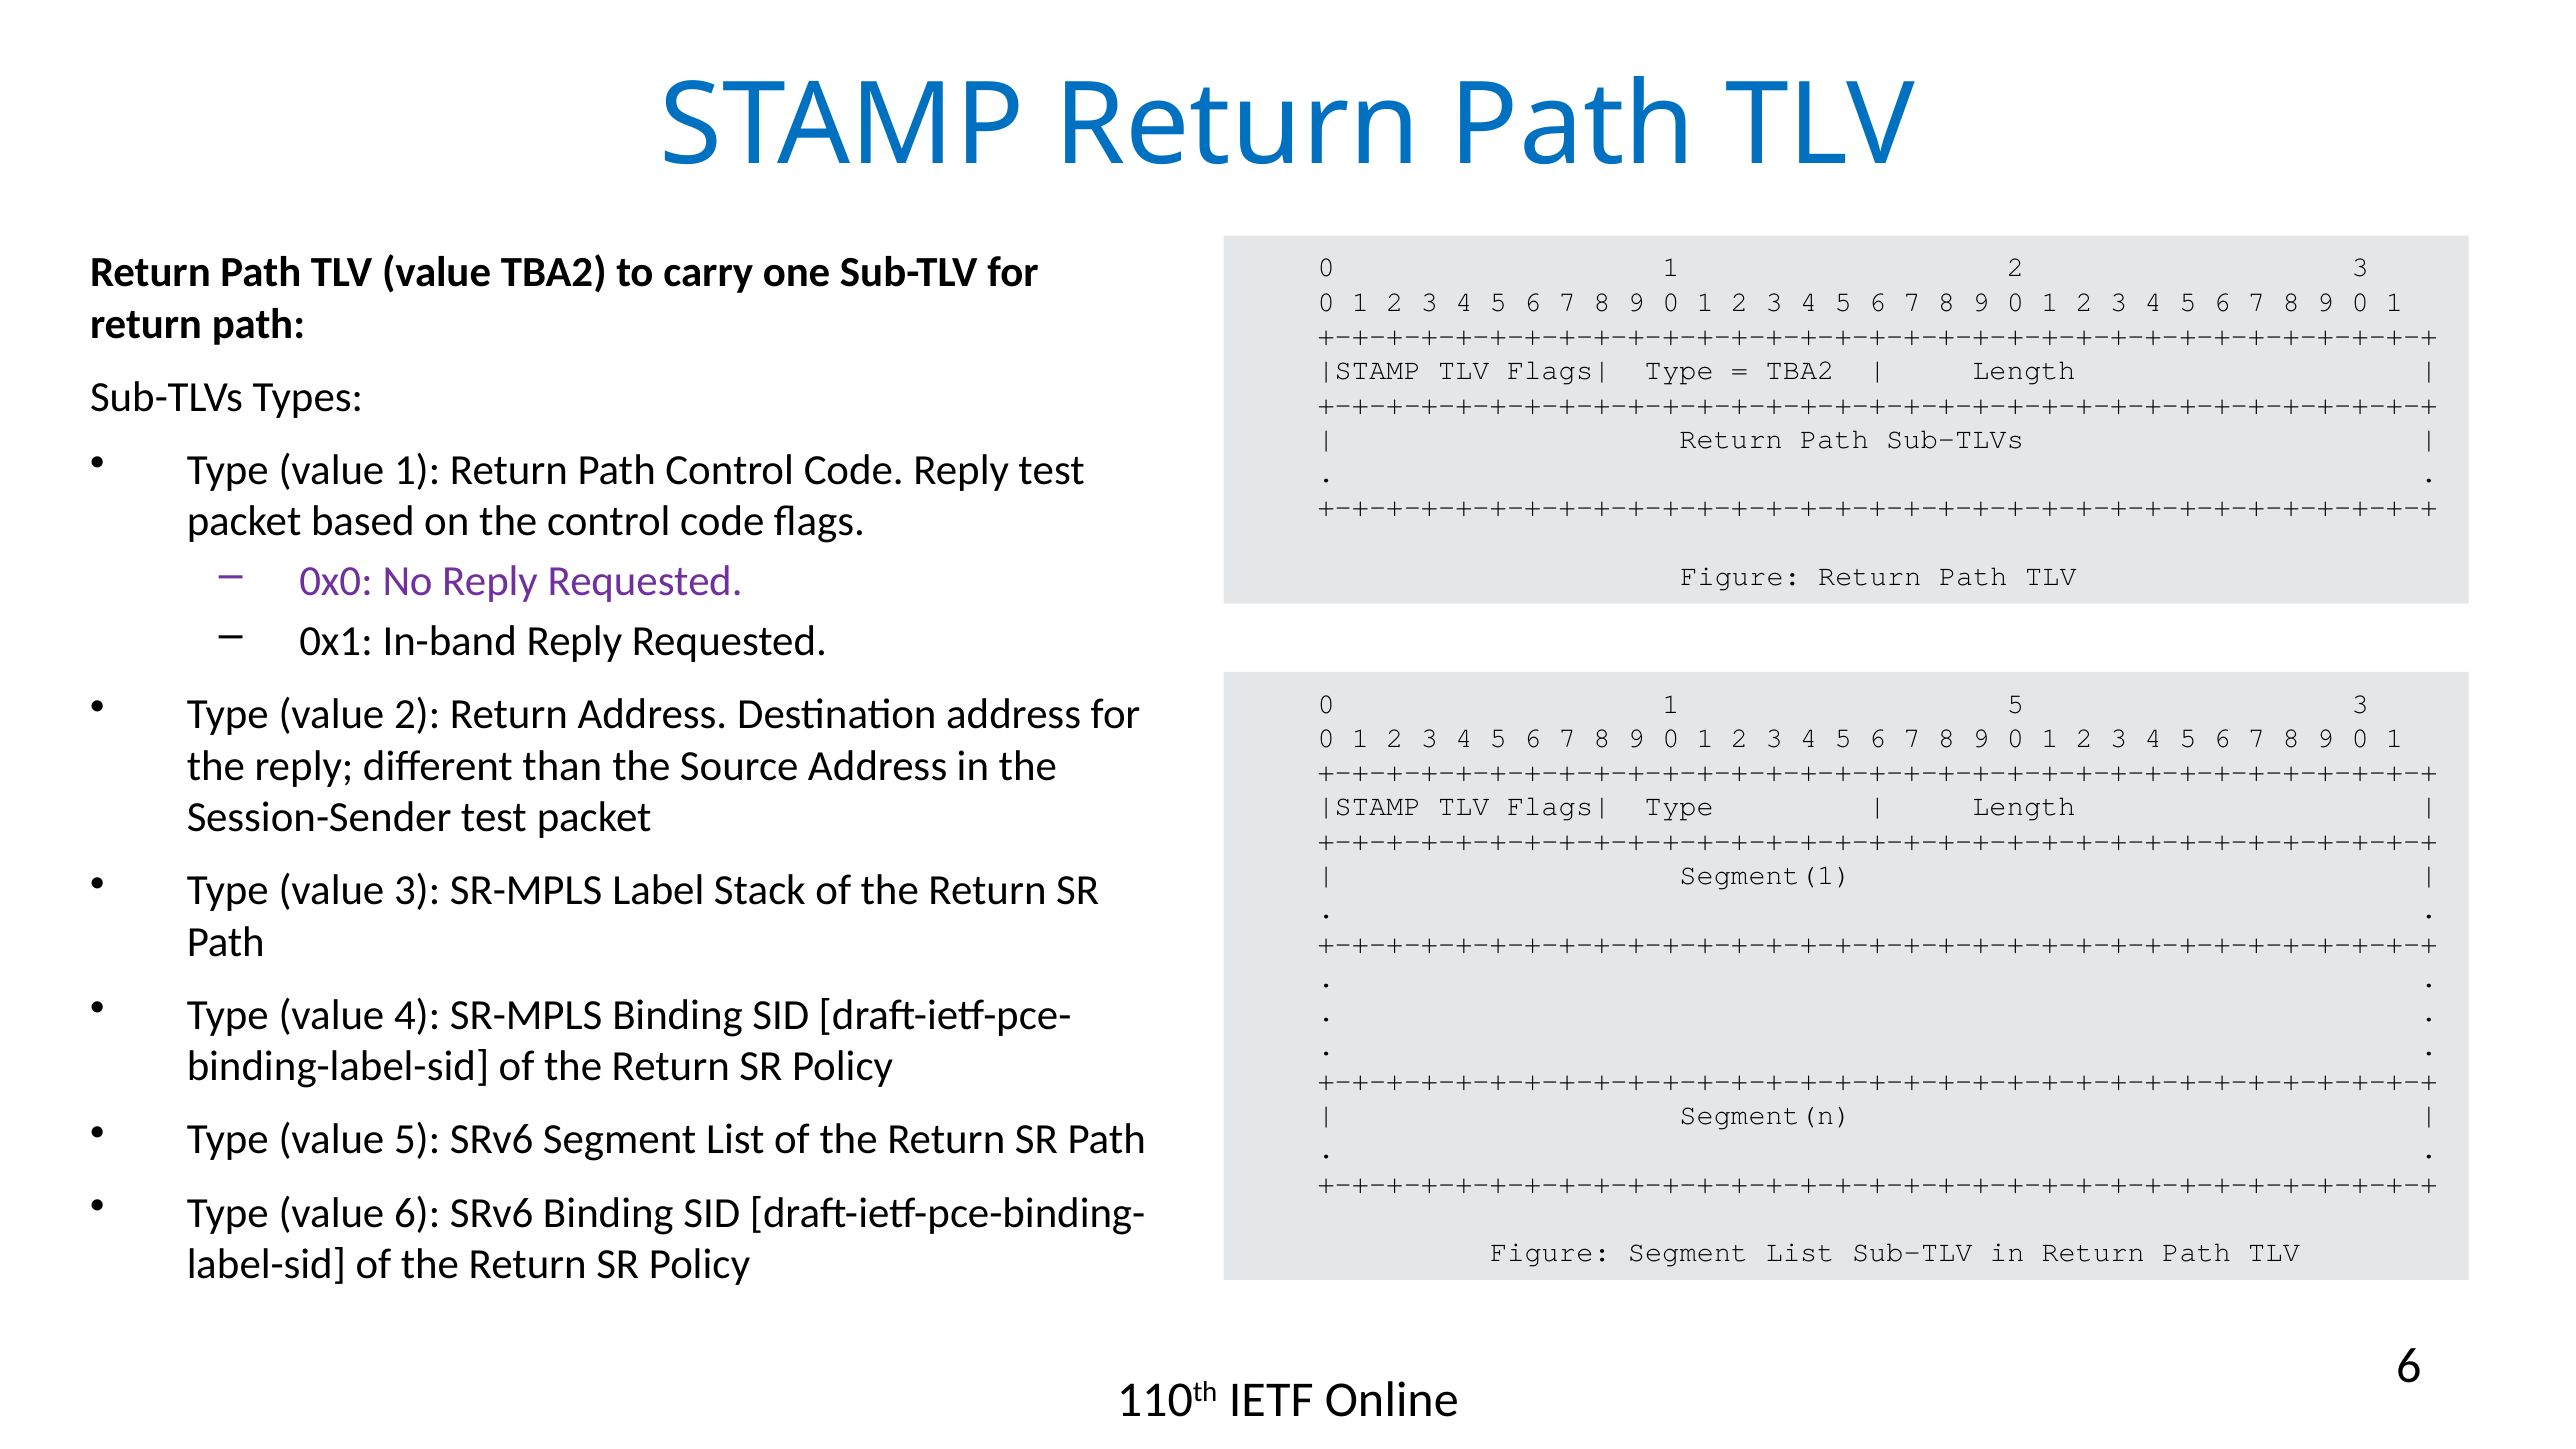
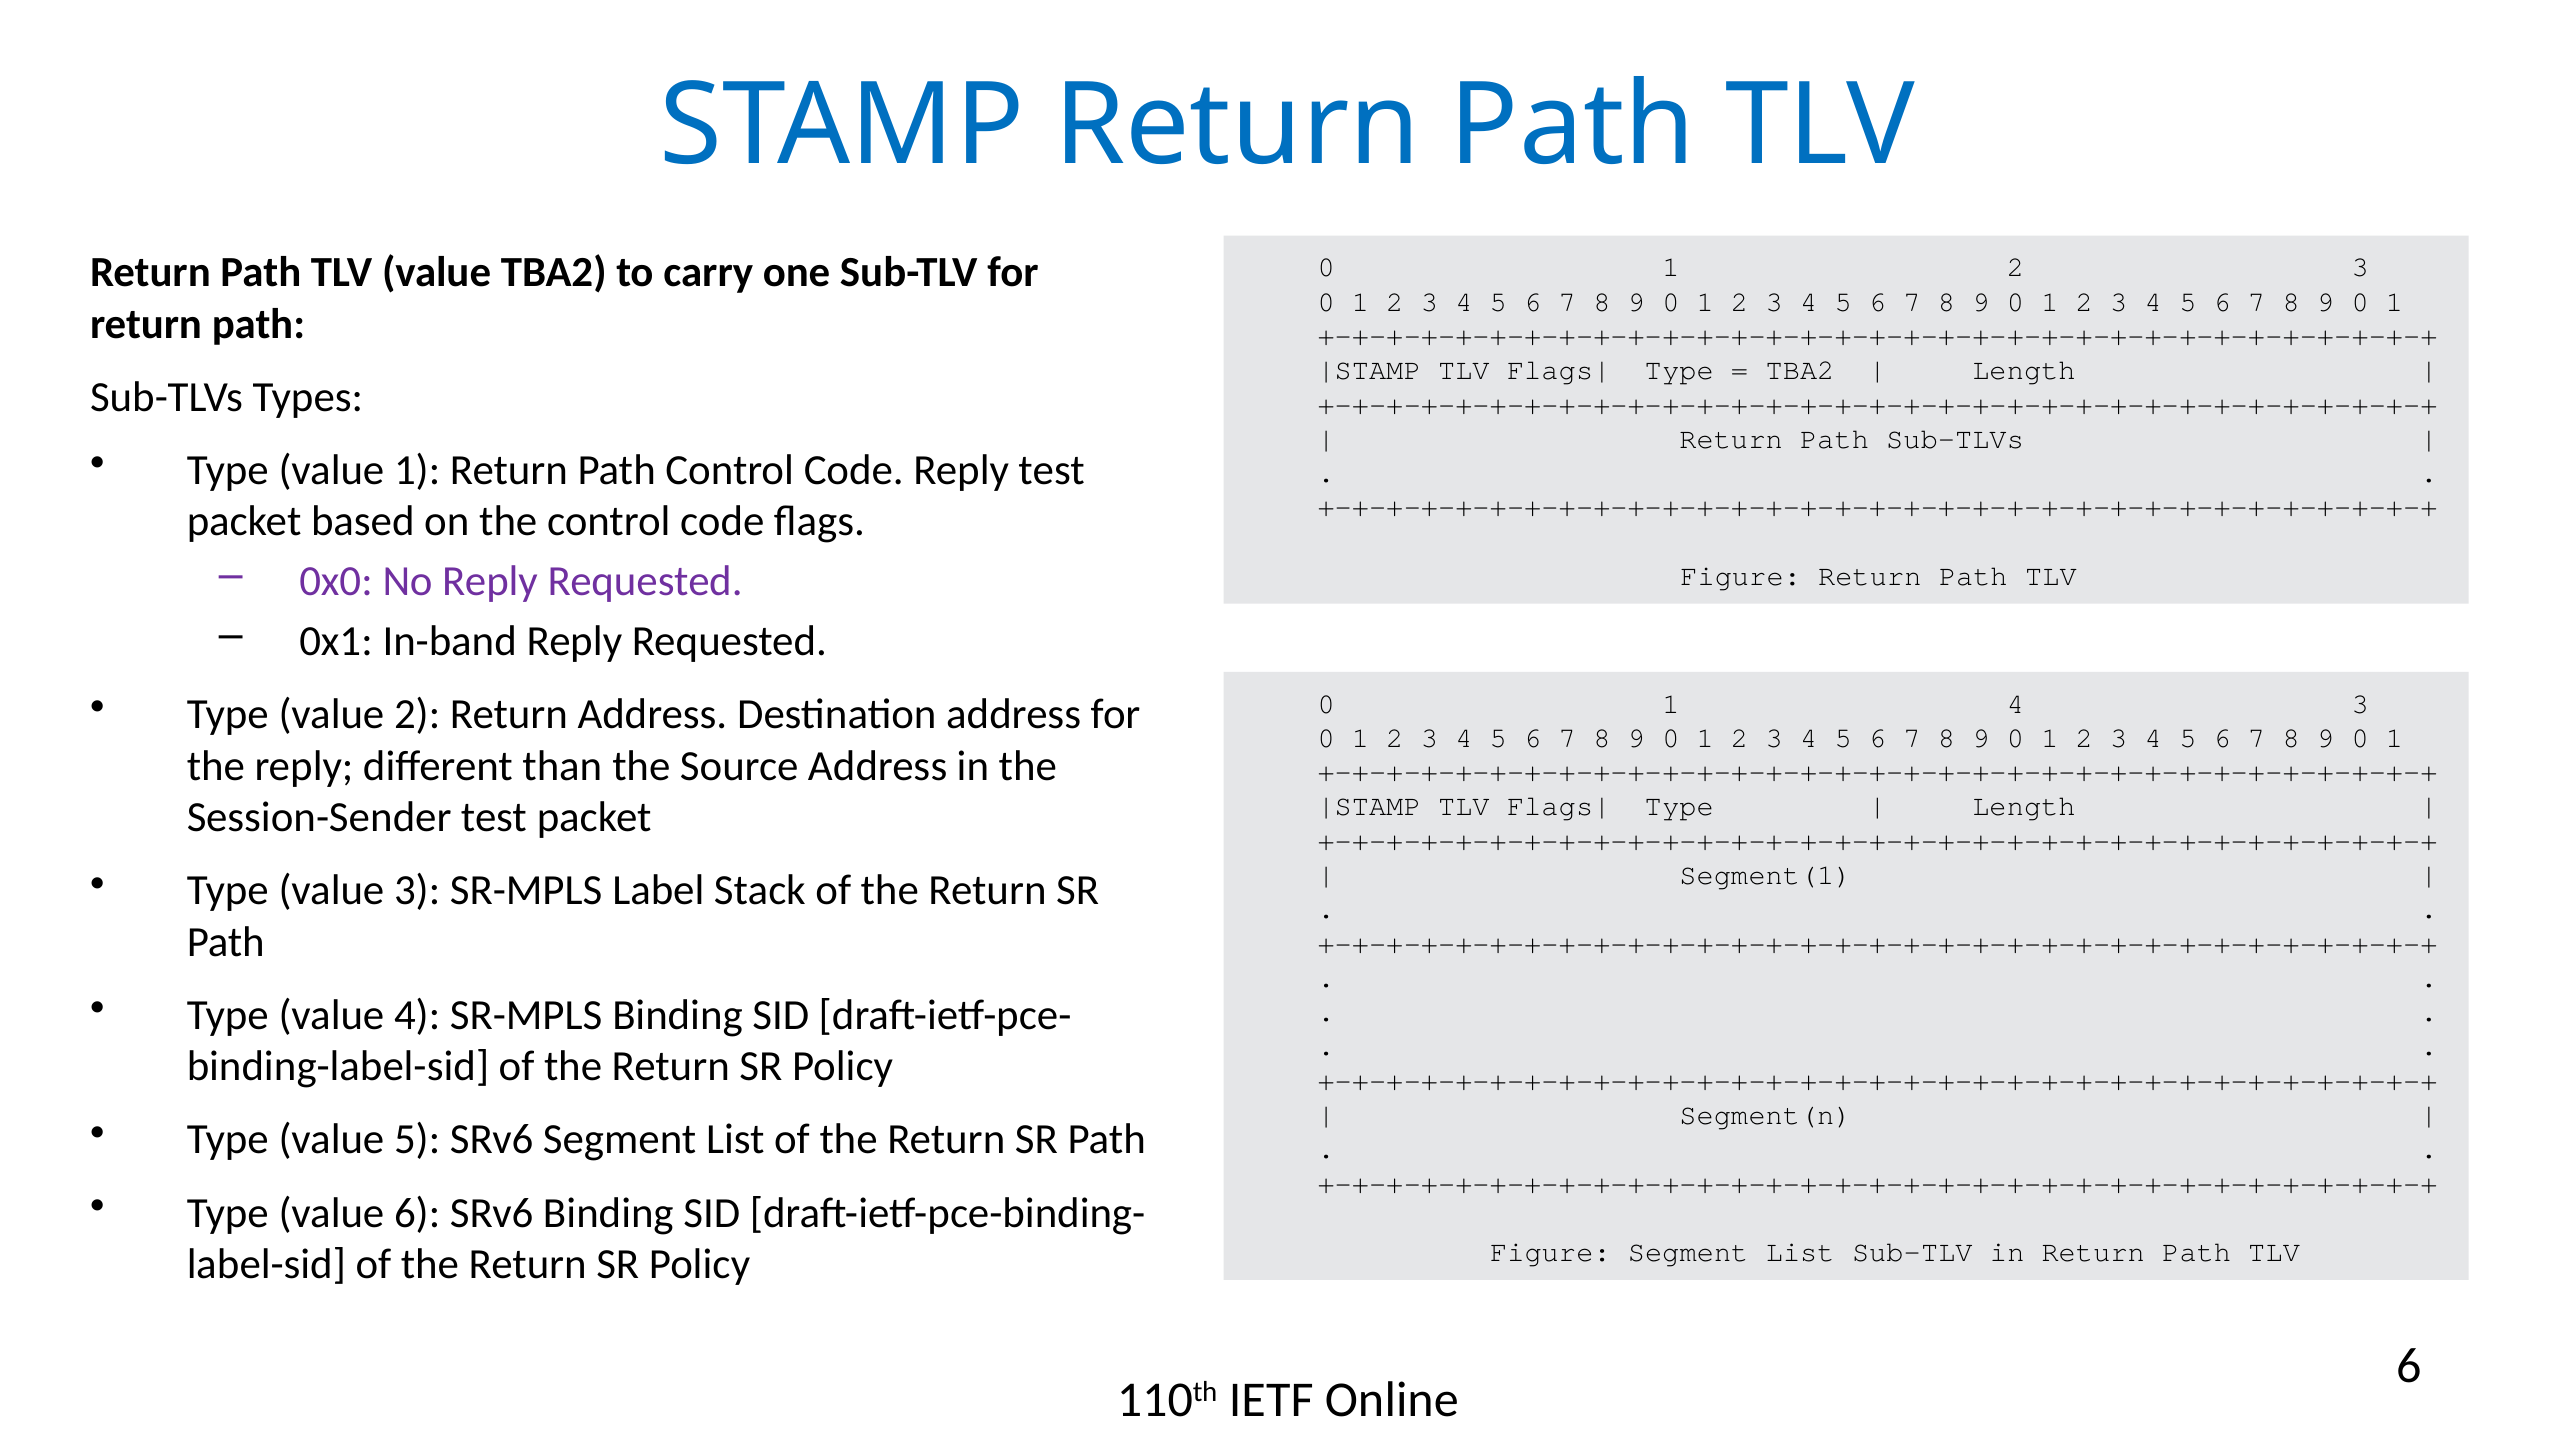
1 5: 5 -> 4 (2016, 704)
